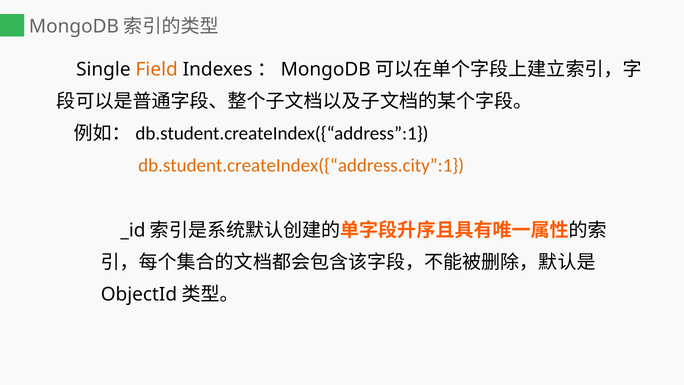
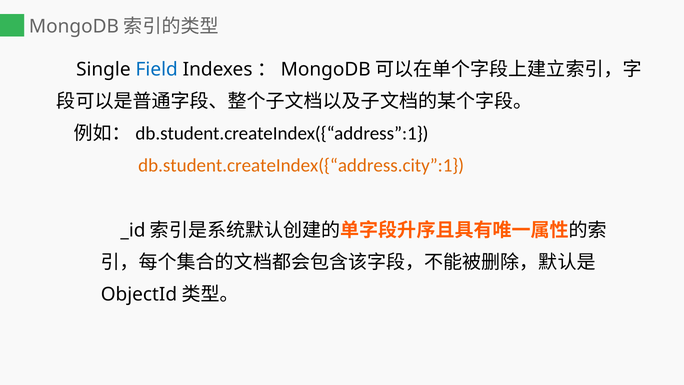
Field colour: orange -> blue (157, 69)
